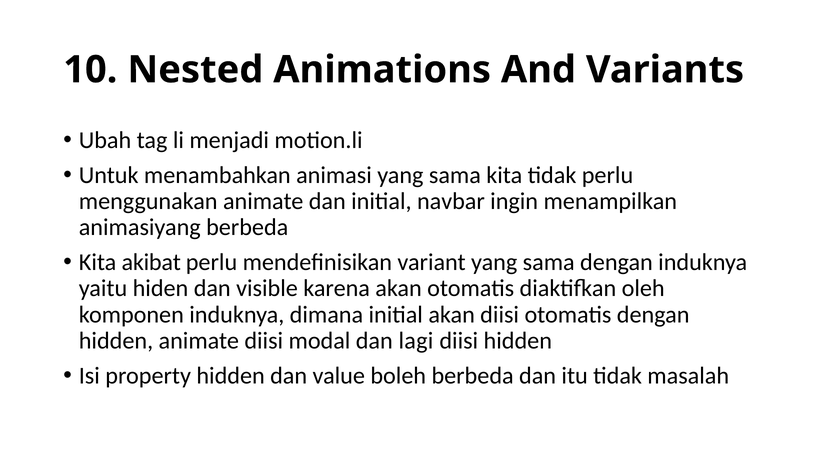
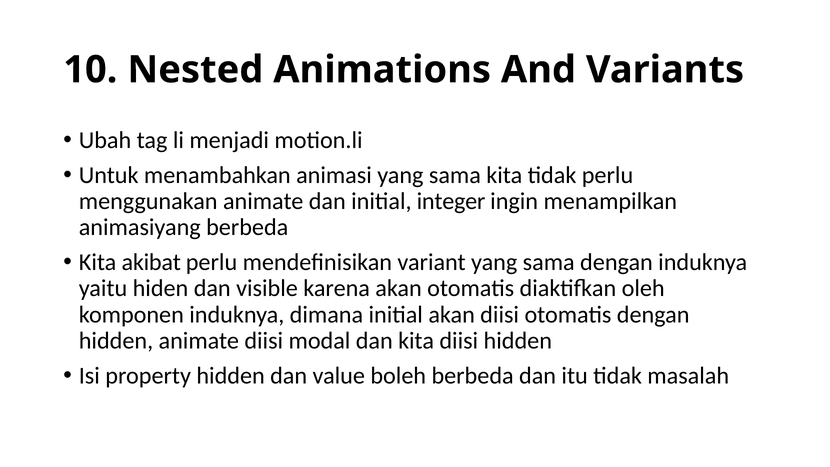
navbar: navbar -> integer (451, 201)
dan lagi: lagi -> kita (416, 341)
